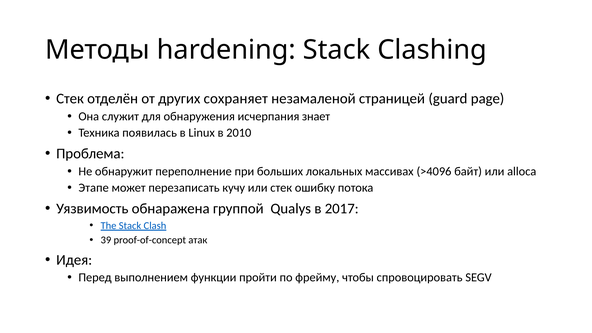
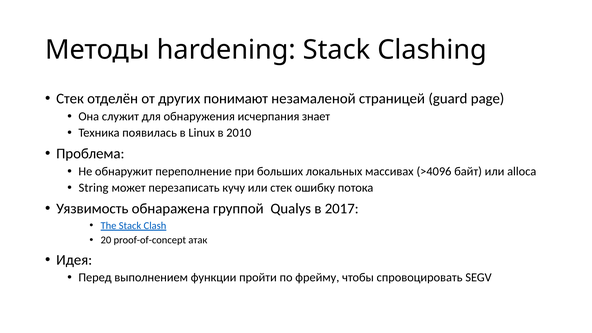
сохраняет: сохраняет -> понимают (236, 99)
Этапе: Этапе -> String (94, 188)
39: 39 -> 20 (106, 240)
